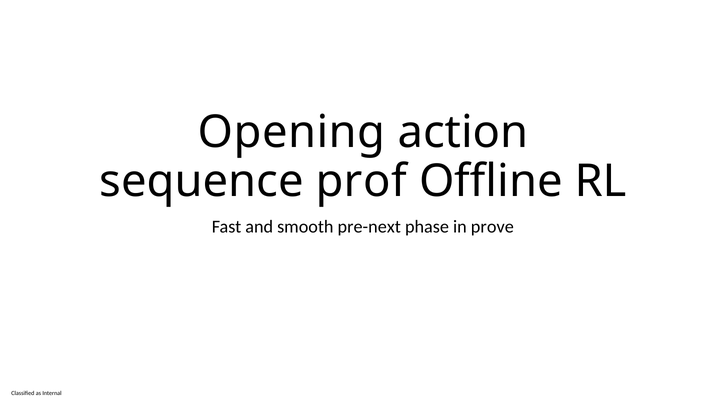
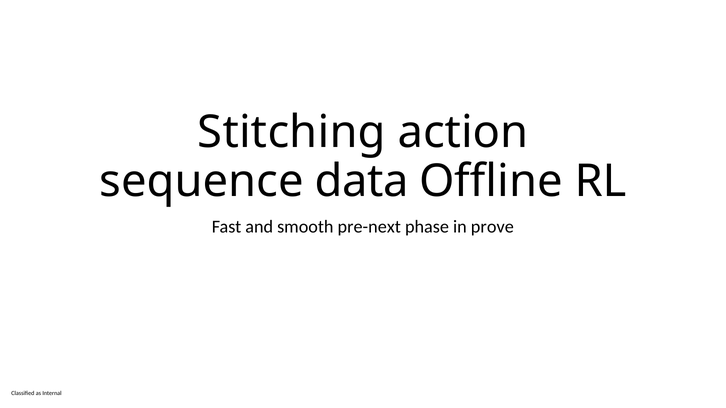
Opening: Opening -> Stitching (292, 132)
prof: prof -> data (362, 181)
